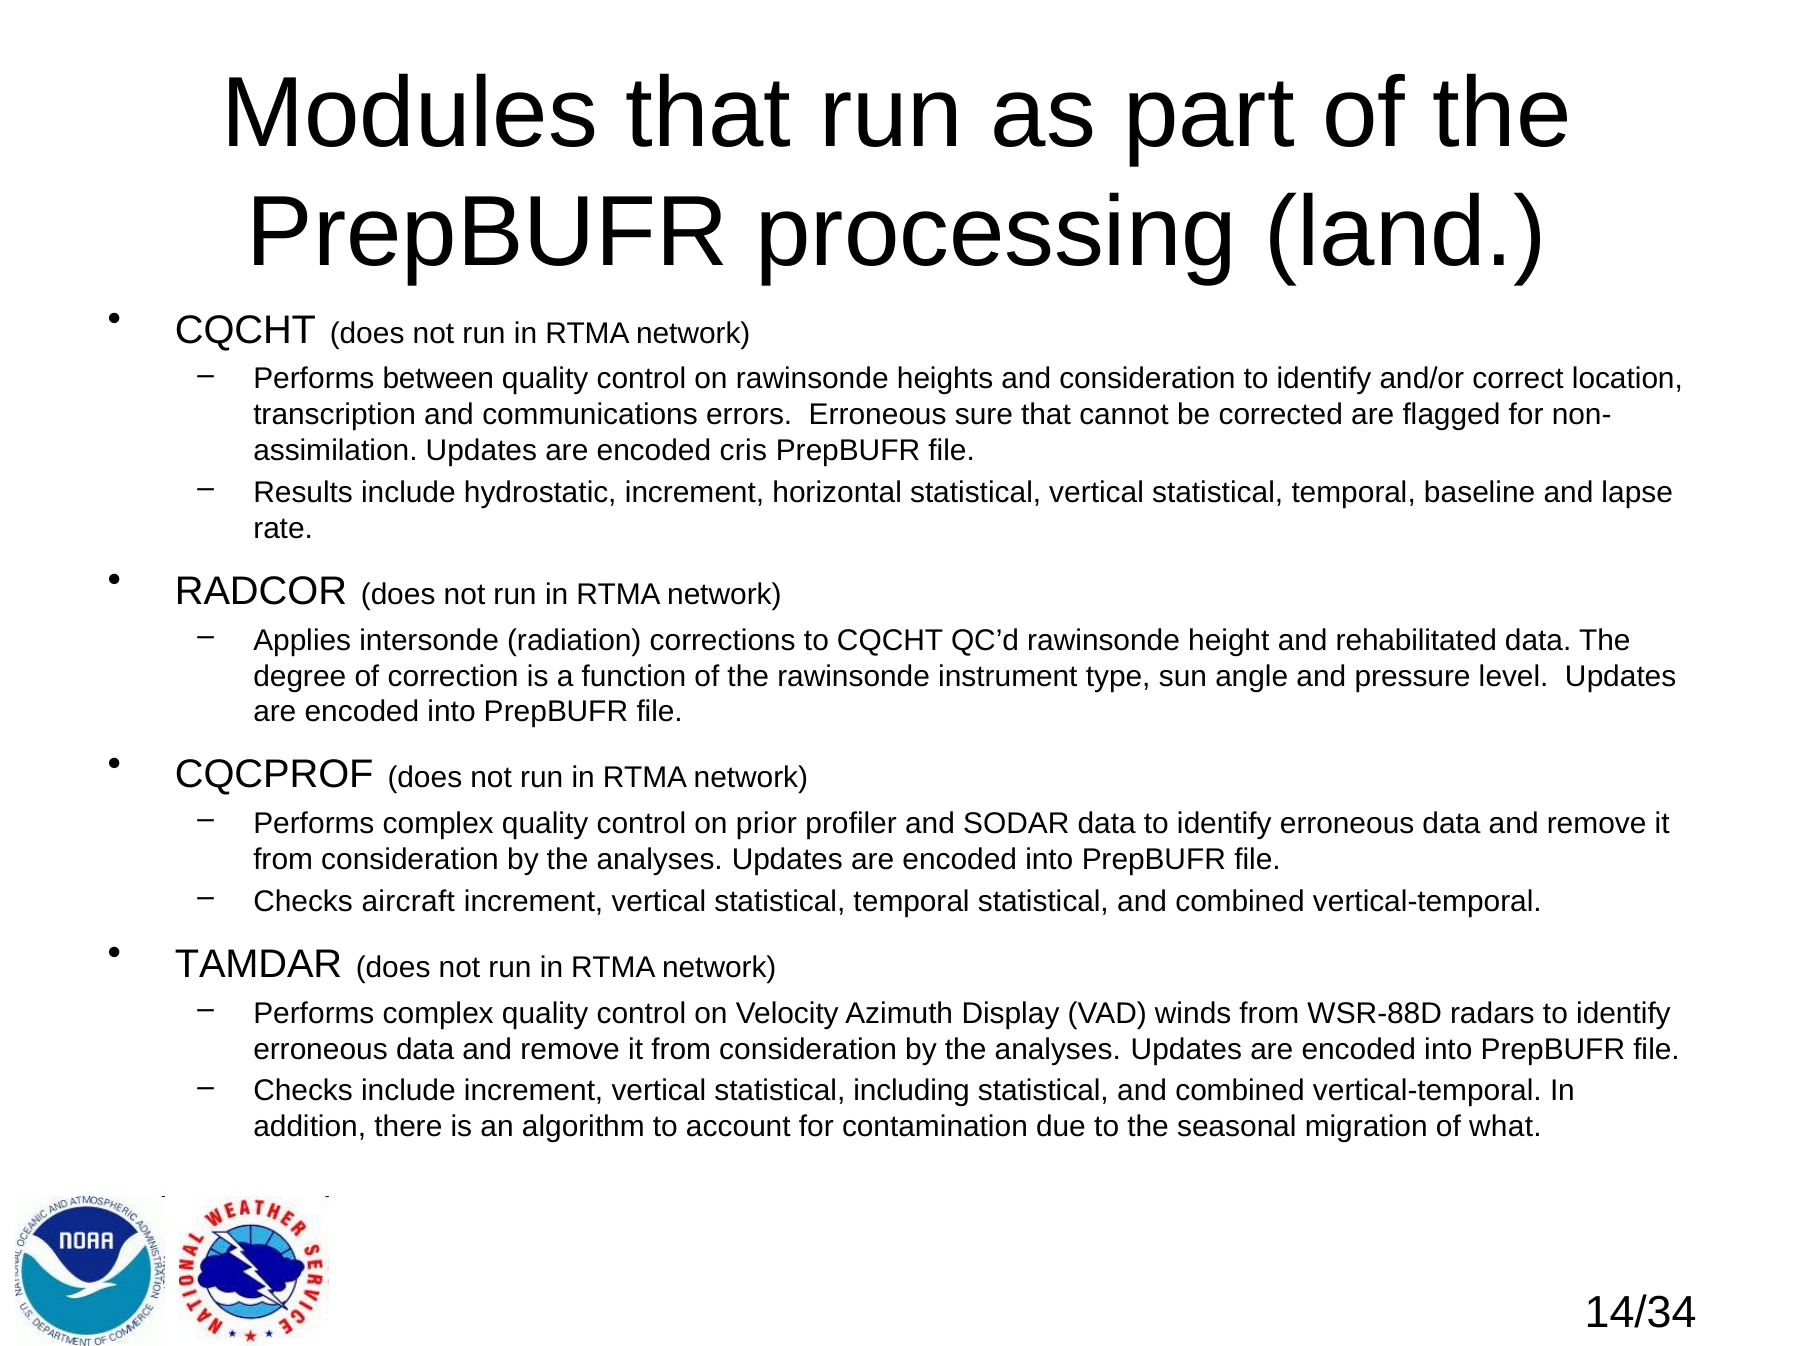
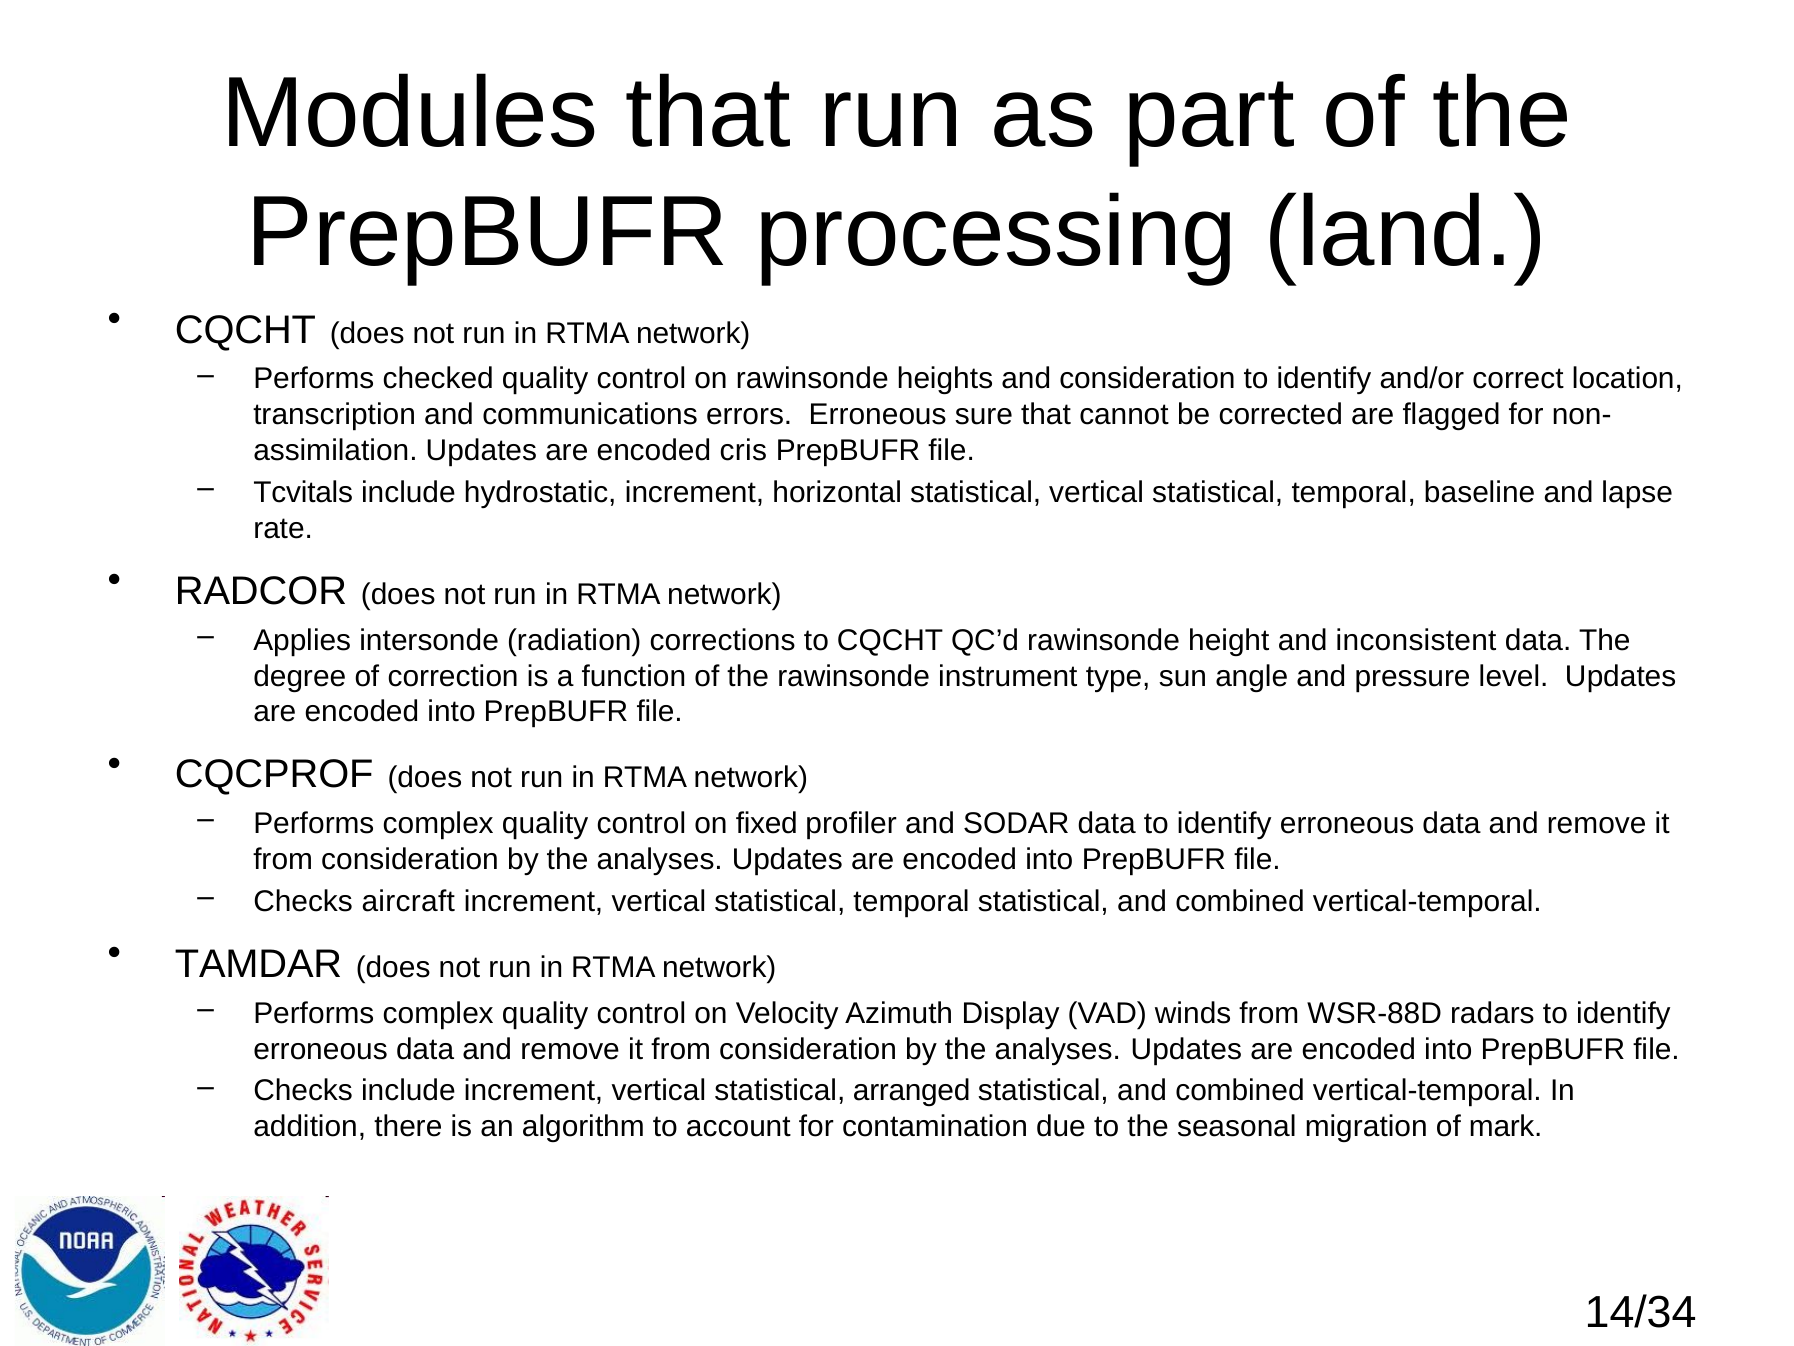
between: between -> checked (438, 379)
Results: Results -> Tcvitals (303, 493)
rehabilitated: rehabilitated -> inconsistent (1416, 640)
prior: prior -> fixed (767, 824)
including: including -> arranged (912, 1091)
what: what -> mark (1506, 1127)
